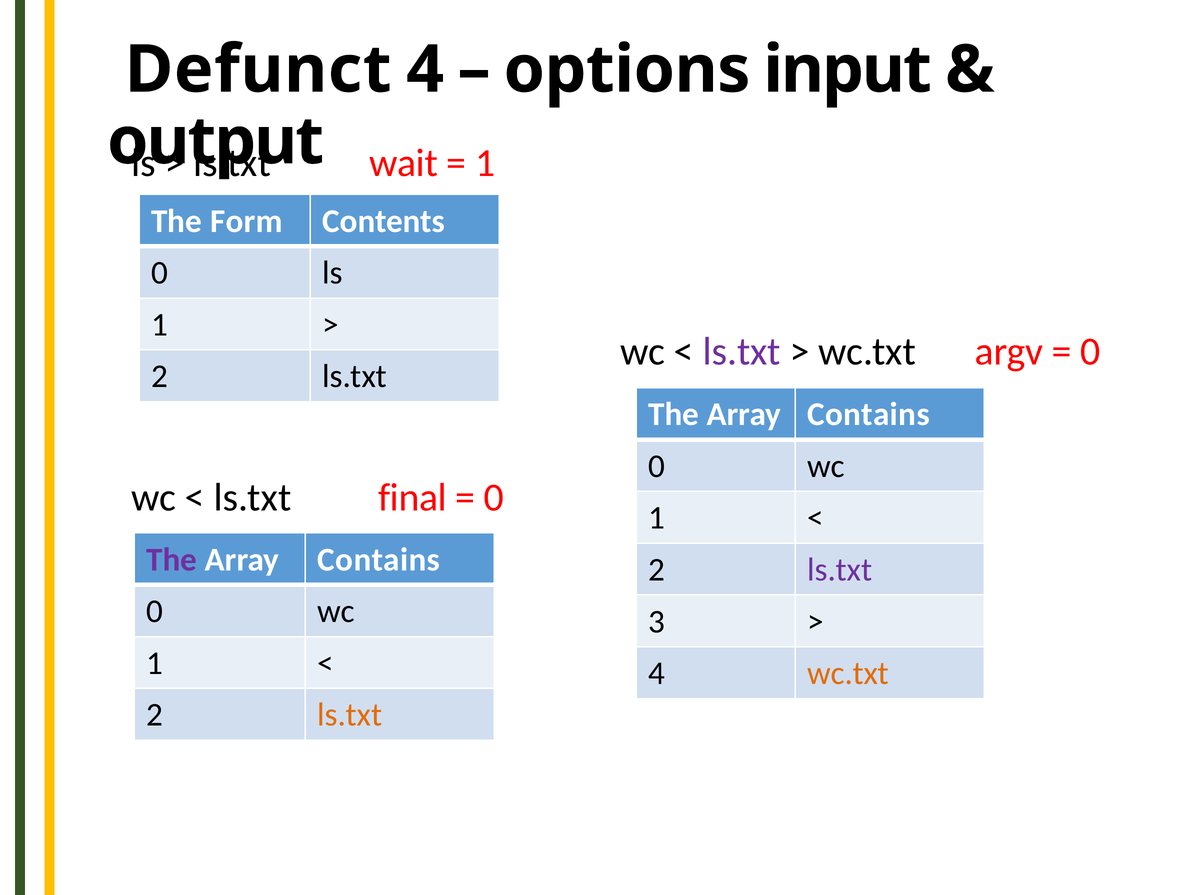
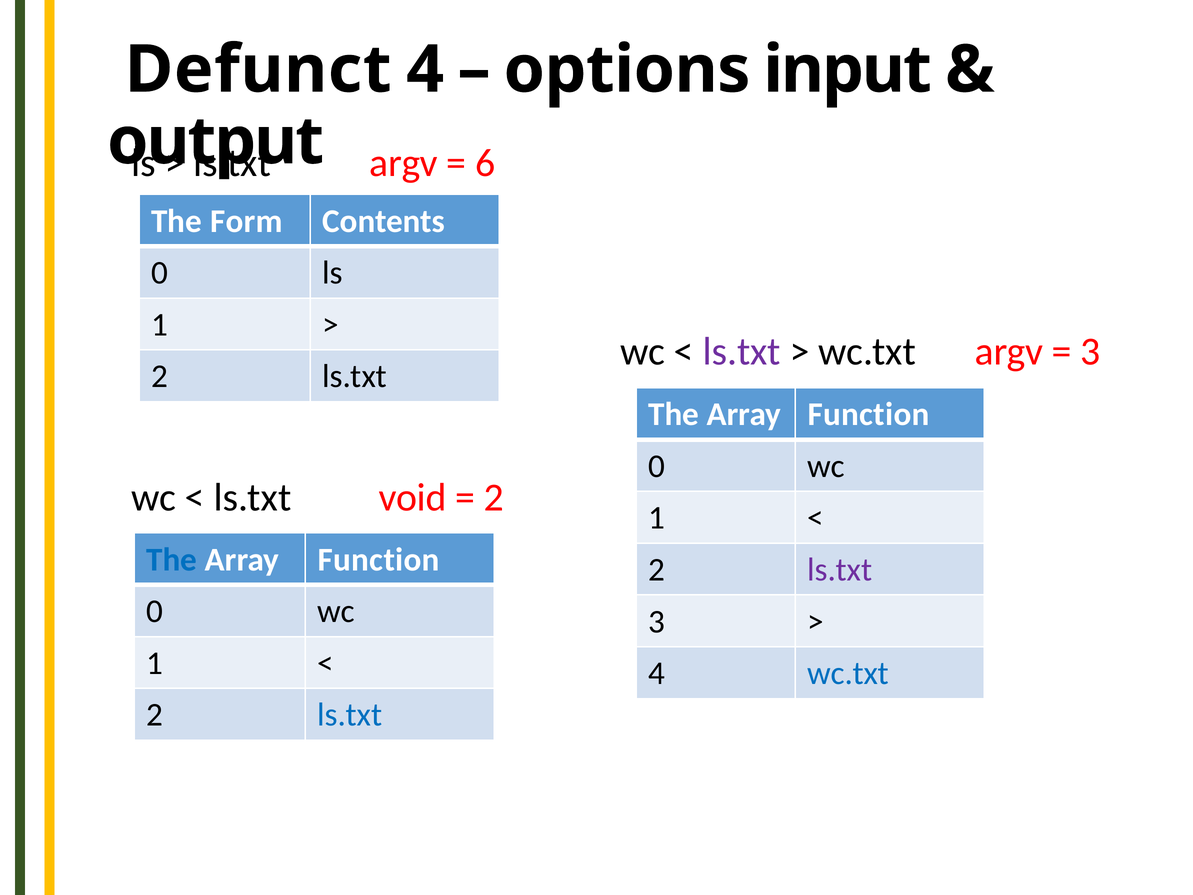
wait: wait -> argv (404, 163)
1: 1 -> 6 (485, 163)
0: 0 -> 3 (1090, 351)
Contains: Contains -> Function (869, 414)
final: final -> void (413, 497)
0: 0 -> 2 (494, 497)
The colour: purple -> blue (172, 559)
Contains: Contains -> Function (379, 559)
wc.txt colour: orange -> blue (848, 673)
ls.txt colour: orange -> blue (350, 715)
